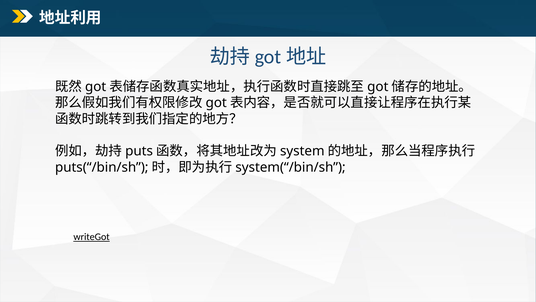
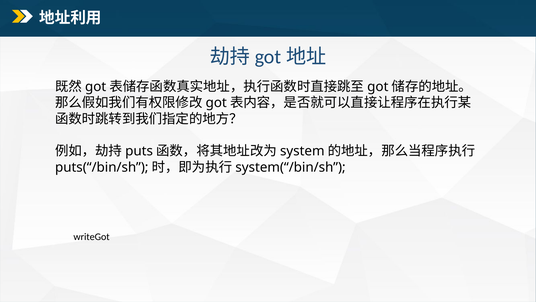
writeGot underline: present -> none (92, 236)
